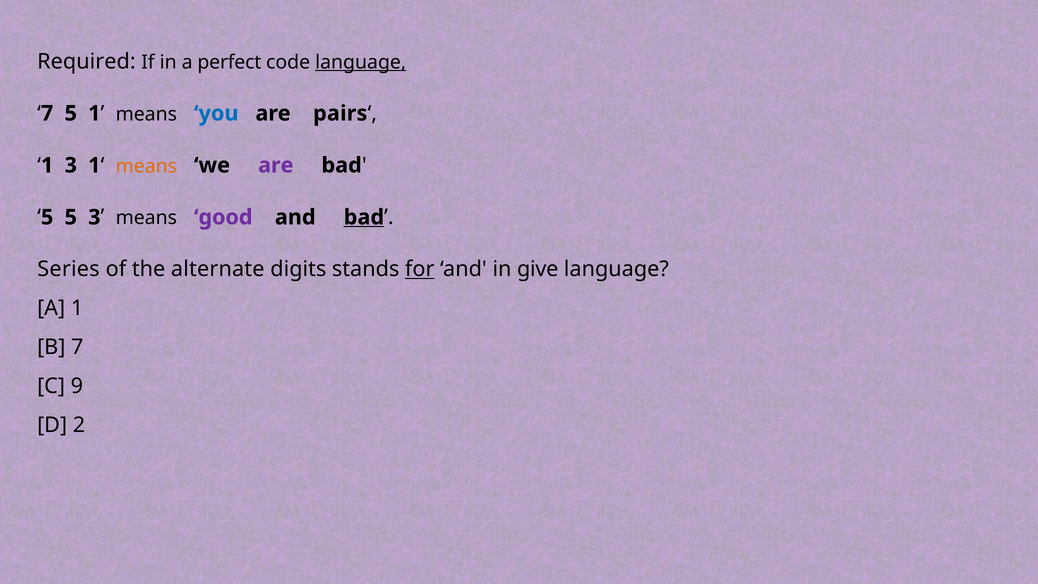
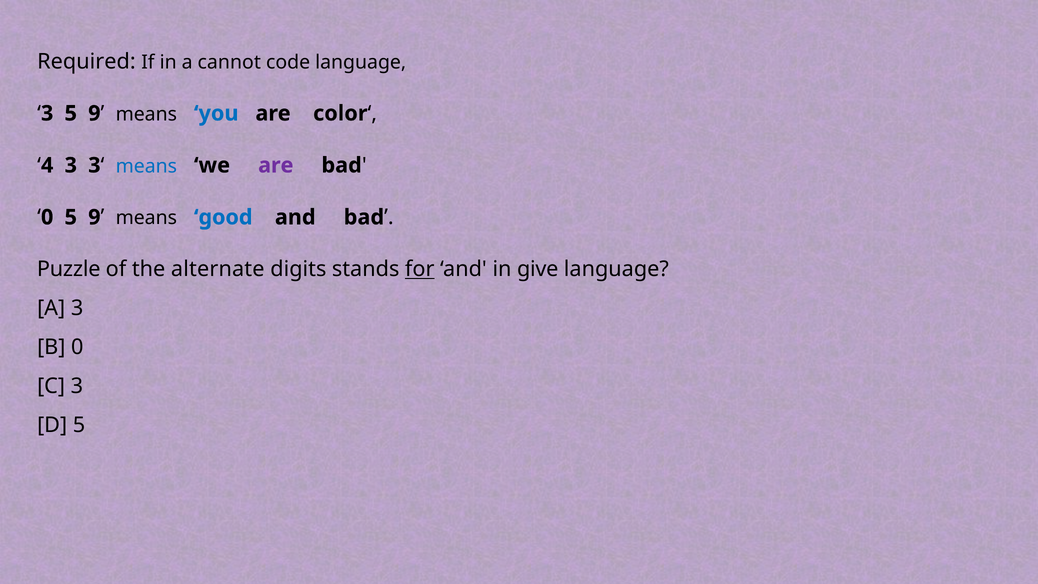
perfect: perfect -> cannot (229, 62)
language underline: present -> none (361, 62)
7: 7 -> 3 (47, 113)
1: 1 -> 9 (94, 113)
pairs: pairs -> color (340, 113)
1: 1 -> 4 (47, 165)
3 1: 1 -> 3 (94, 165)
means colour: orange -> blue (146, 166)
5: 5 -> 0 (47, 217)
3: 3 -> 9 (94, 217)
good colour: purple -> blue (223, 217)
bad underline: present -> none (364, 217)
Series: Series -> Puzzle (69, 269)
A 1: 1 -> 3 (77, 308)
B 7: 7 -> 0 (77, 347)
C 9: 9 -> 3 (77, 386)
D 2: 2 -> 5 (79, 425)
